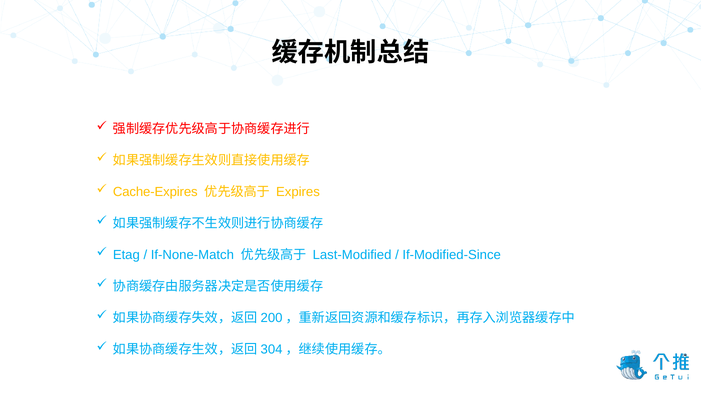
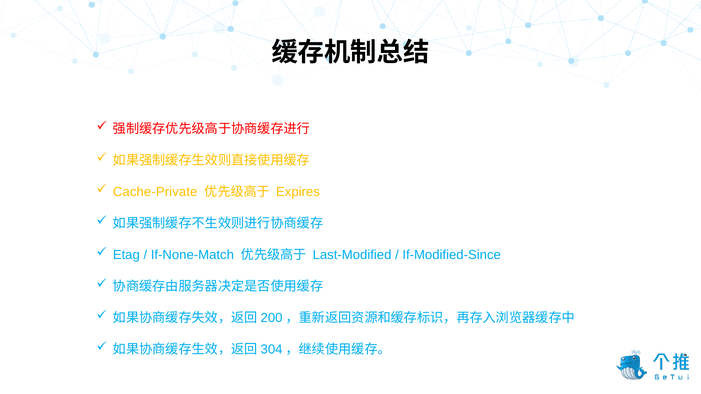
Cache-Expires: Cache-Expires -> Cache-Private (155, 192)
